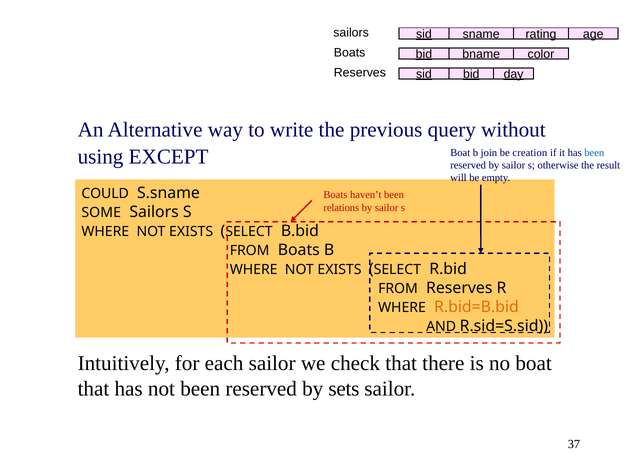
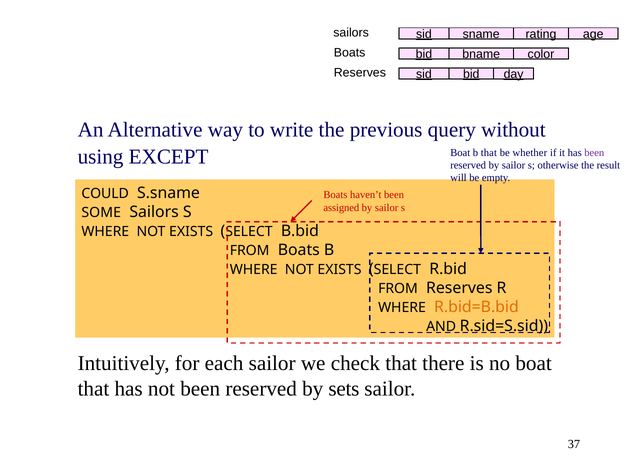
b join: join -> that (489, 153)
creation: creation -> whether (530, 153)
been colour: blue -> purple (594, 153)
relations: relations -> assigned (341, 208)
